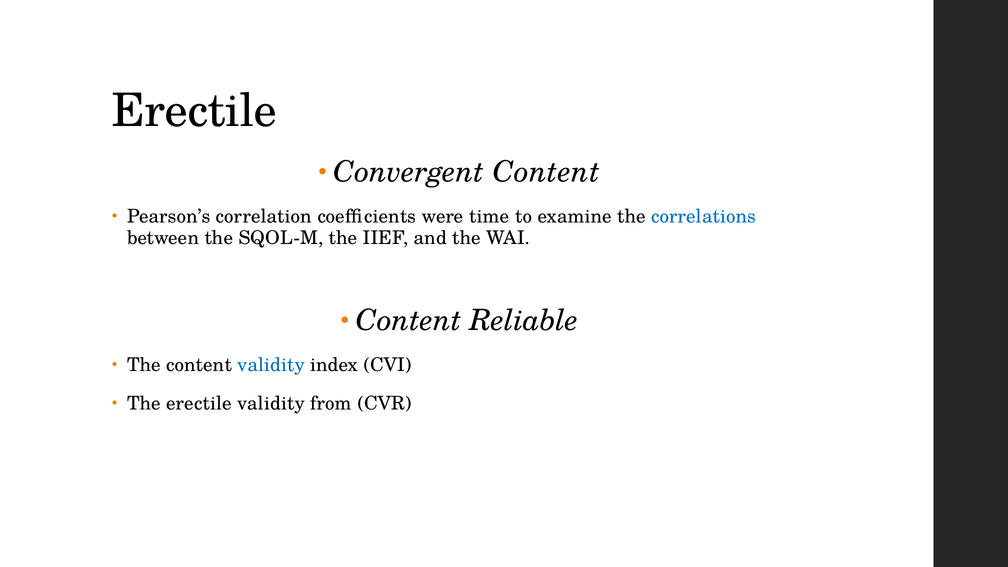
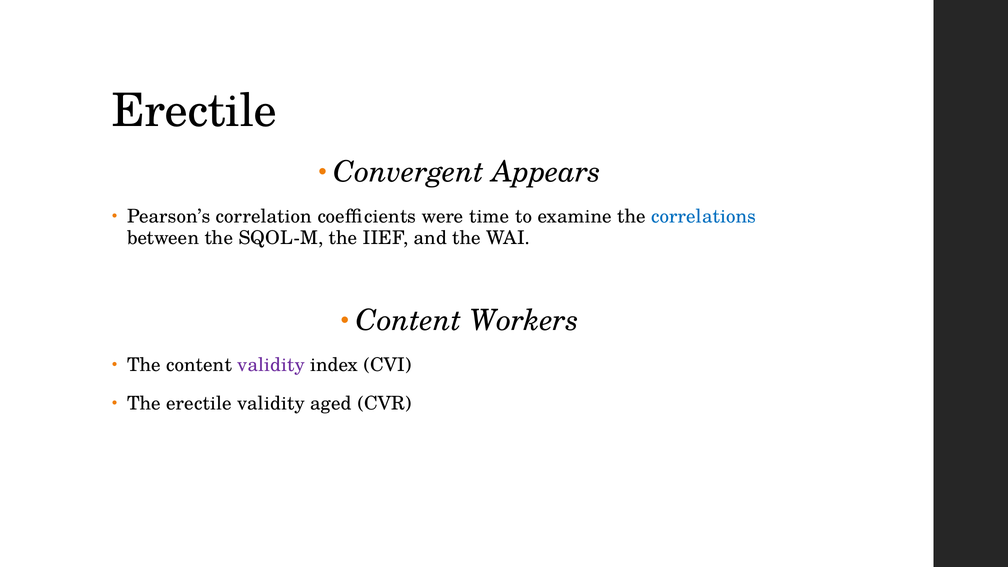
Convergent Content: Content -> Appears (547, 172)
Reliable: Reliable -> Workers (524, 321)
validity colour: blue -> purple (271, 365)
from: from -> aged (331, 403)
